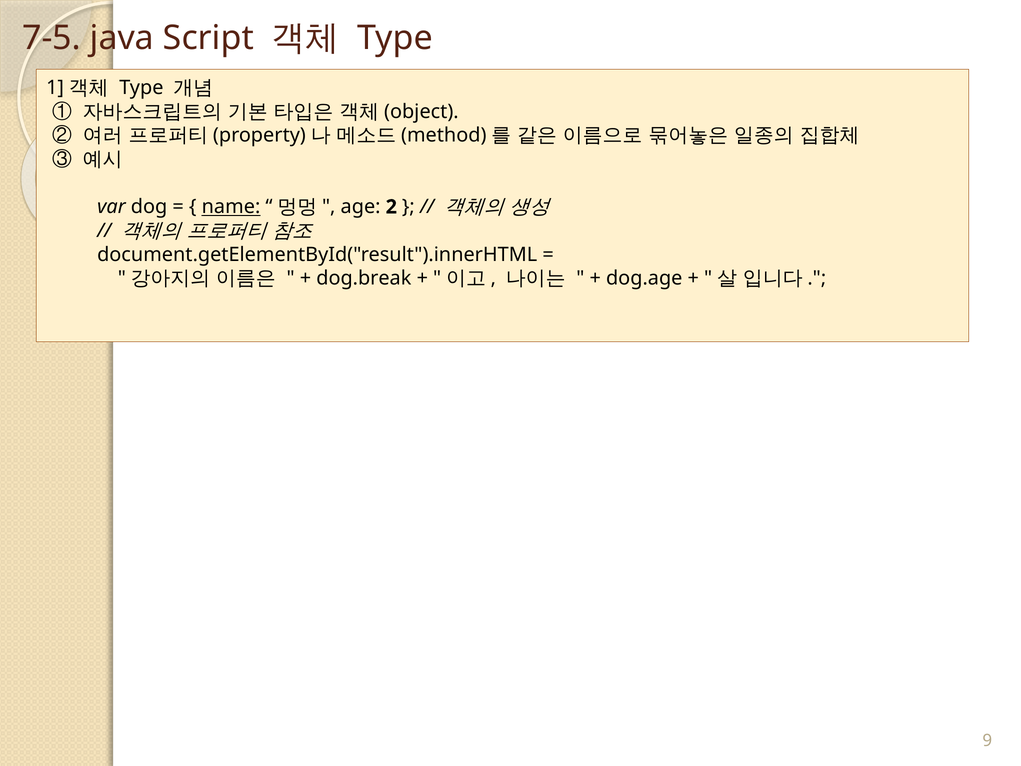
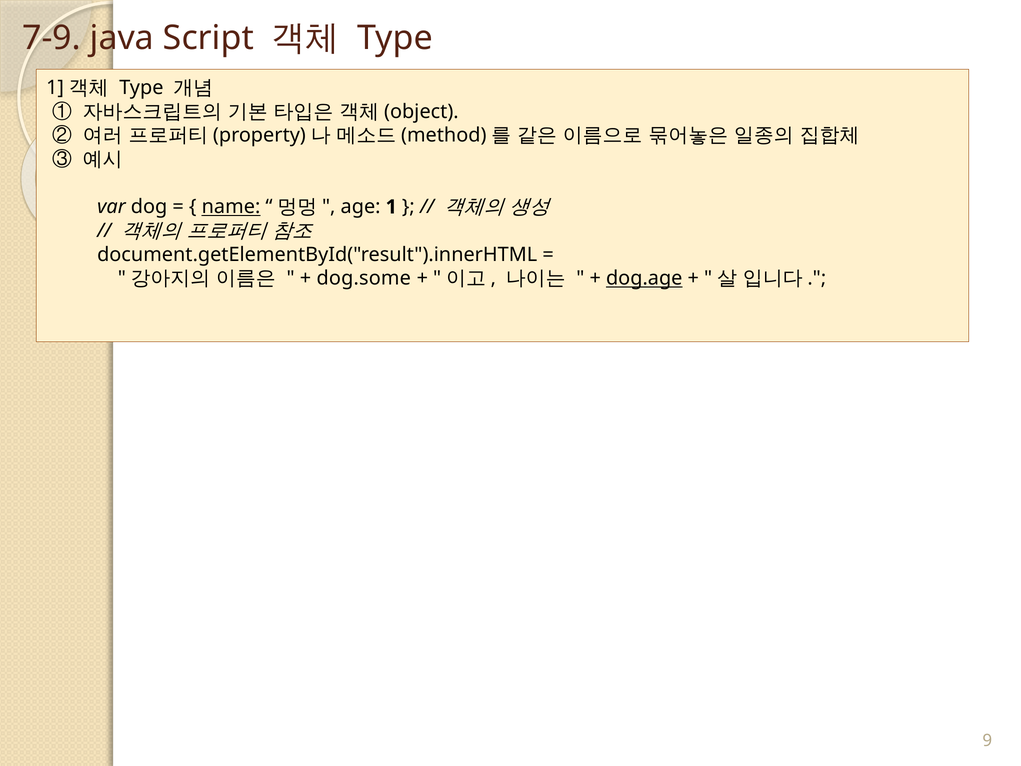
7-5: 7-5 -> 7-9 (52, 38)
2: 2 -> 1 (391, 207)
dog.break: dog.break -> dog.some (364, 278)
dog.age underline: none -> present (644, 278)
